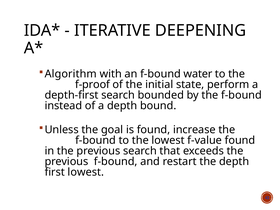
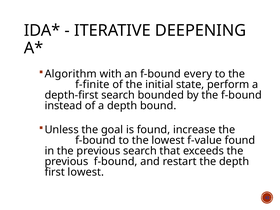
water: water -> every (198, 74)
f-proof: f-proof -> f-finite (92, 85)
